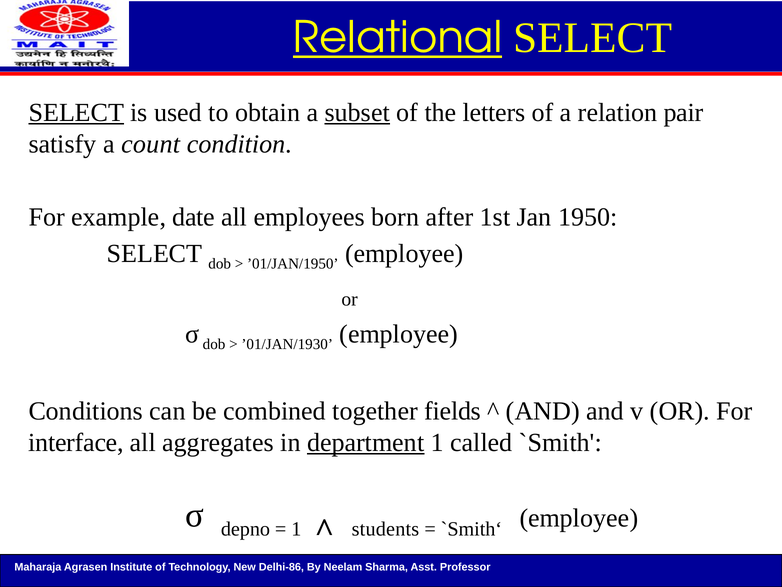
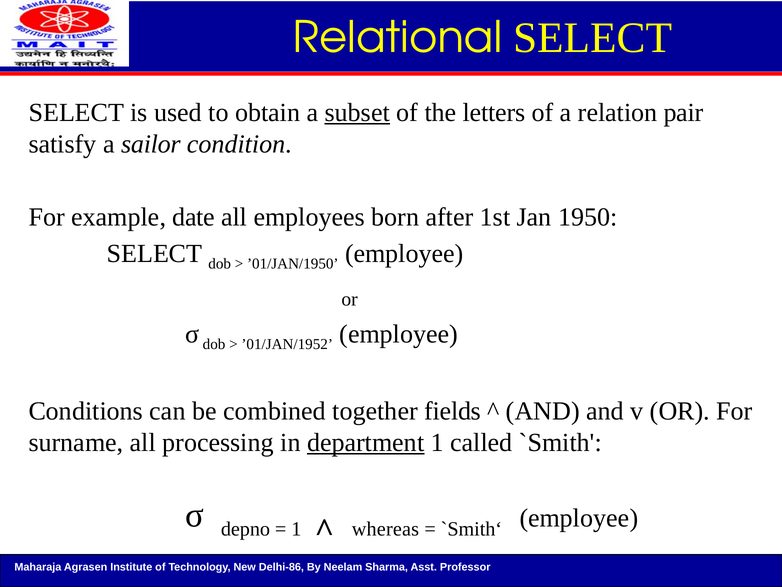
Relational underline: present -> none (398, 38)
SELECT underline: present -> none (76, 113)
count: count -> sailor (151, 144)
’01/JAN/1930: ’01/JAN/1930 -> ’01/JAN/1952 (287, 344)
interface: interface -> surname (76, 442)
aggregates: aggregates -> processing (218, 442)
students: students -> whereas (385, 528)
